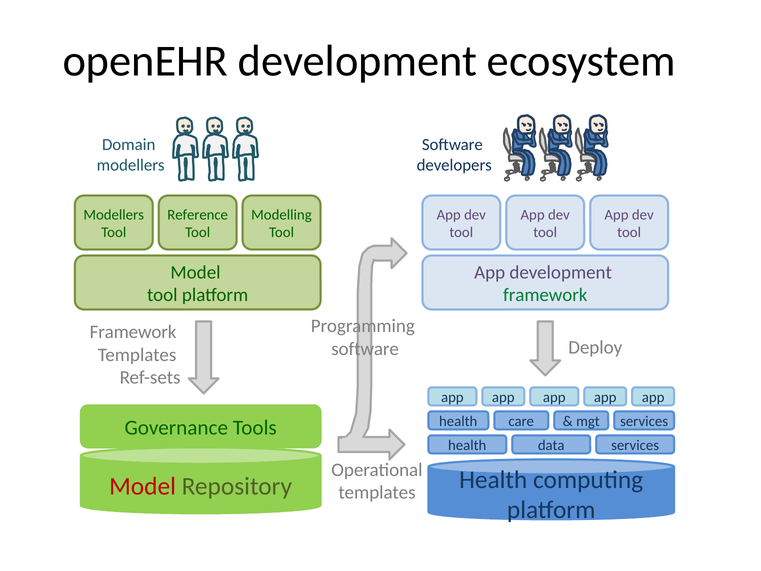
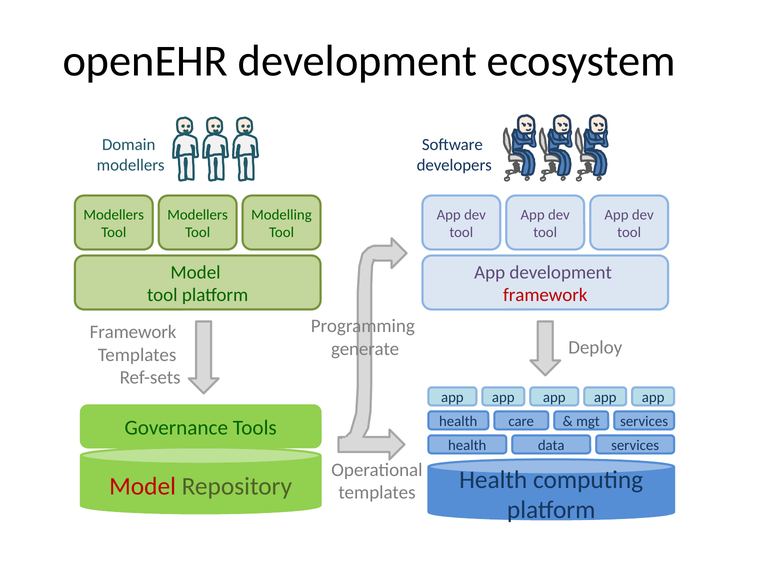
Reference: Reference -> Modellers (198, 215)
framework colour: green -> red (545, 295)
software: software -> generate (365, 349)
